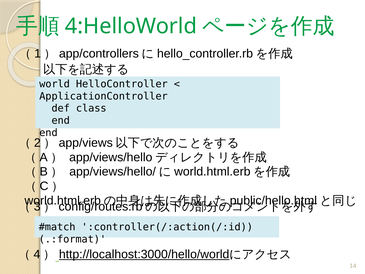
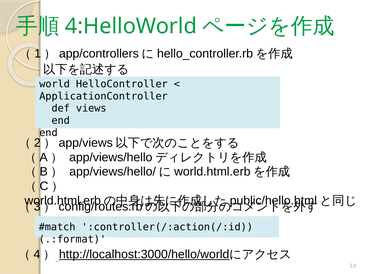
class: class -> views (91, 108)
